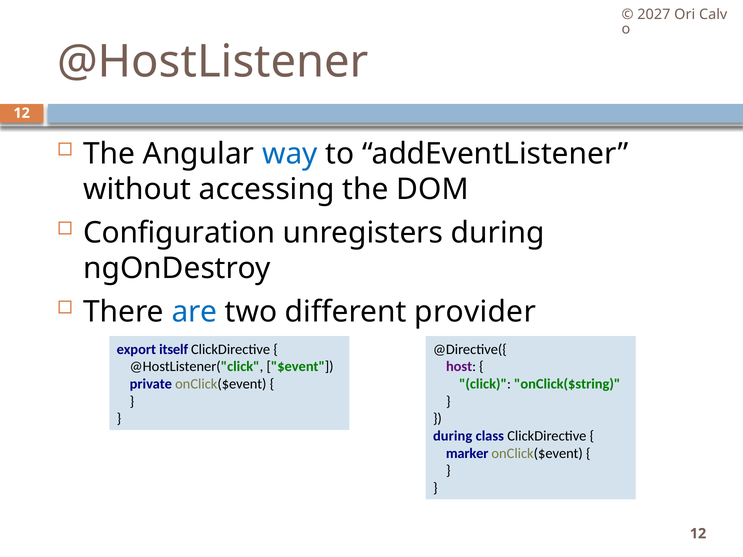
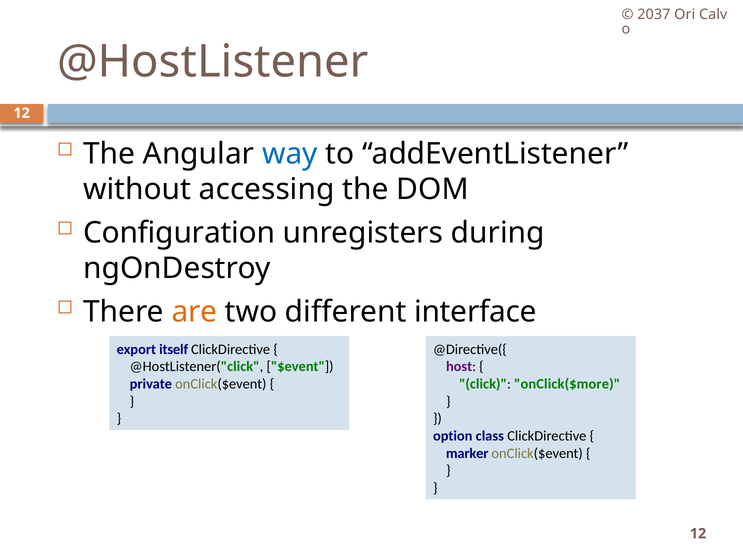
2027: 2027 -> 2037 (654, 15)
are colour: blue -> orange (194, 312)
provider: provider -> interface (476, 312)
onClick($string: onClick($string -> onClick($more (567, 384)
during: during -> option (453, 436)
